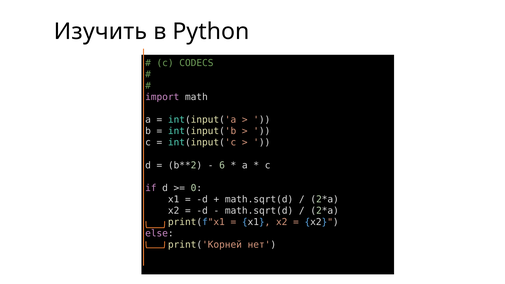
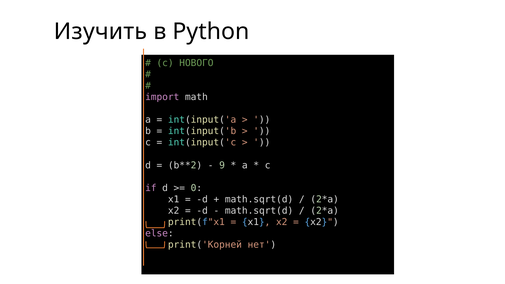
CODECS: CODECS -> НОВОГО (196, 63)
6: 6 -> 9 (222, 165)
